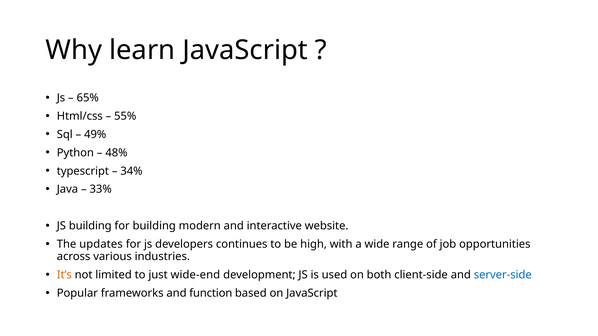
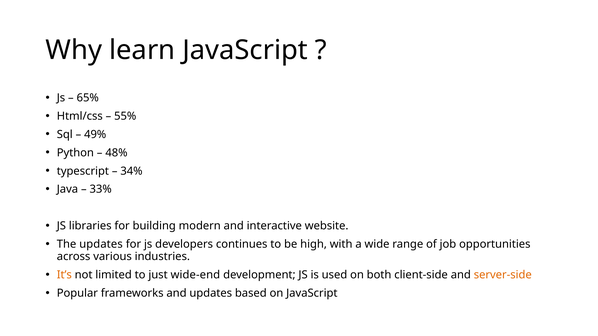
JS building: building -> libraries (90, 226)
server-side colour: blue -> orange (503, 275)
and function: function -> updates (211, 293)
